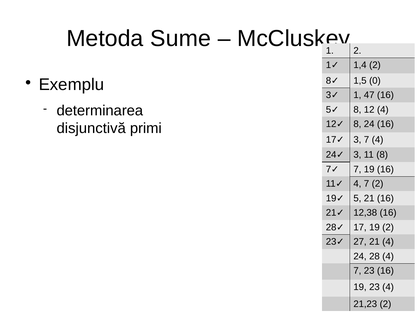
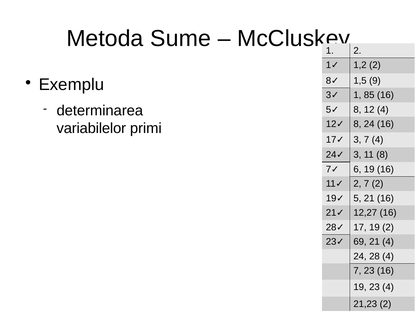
1,4: 1,4 -> 1,2 (360, 65)
0: 0 -> 9 (375, 81)
47: 47 -> 85 (369, 95)
disjunctivă: disjunctivă -> variabilelor (91, 128)
7✓ 7: 7 -> 6 (357, 169)
11✓ 4: 4 -> 2 (357, 184)
12,38: 12,38 -> 12,27 (365, 213)
27: 27 -> 69 (360, 242)
